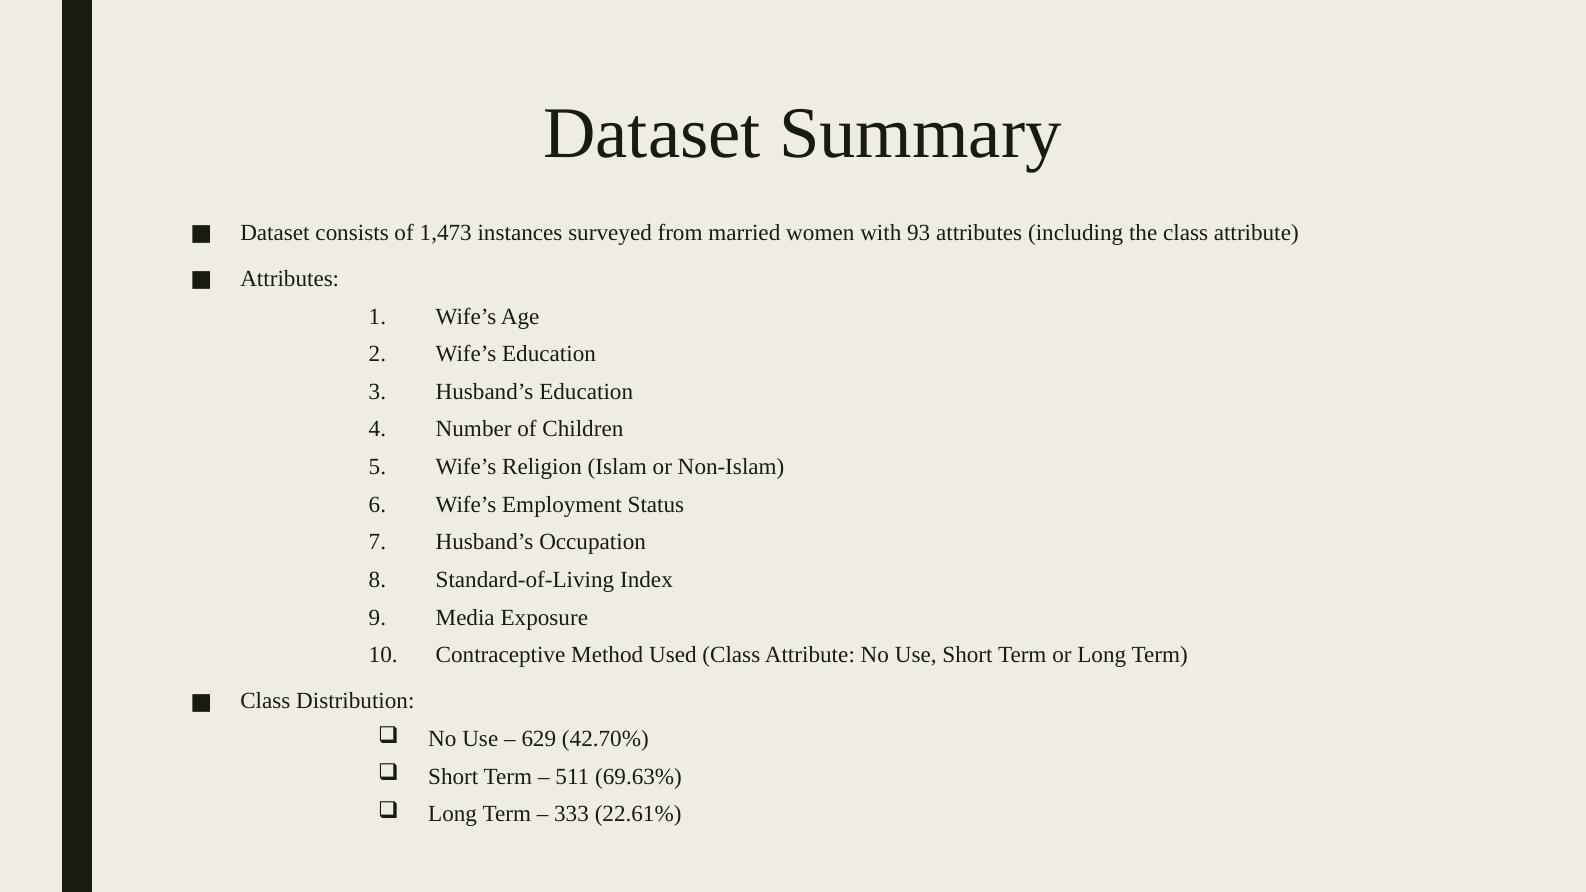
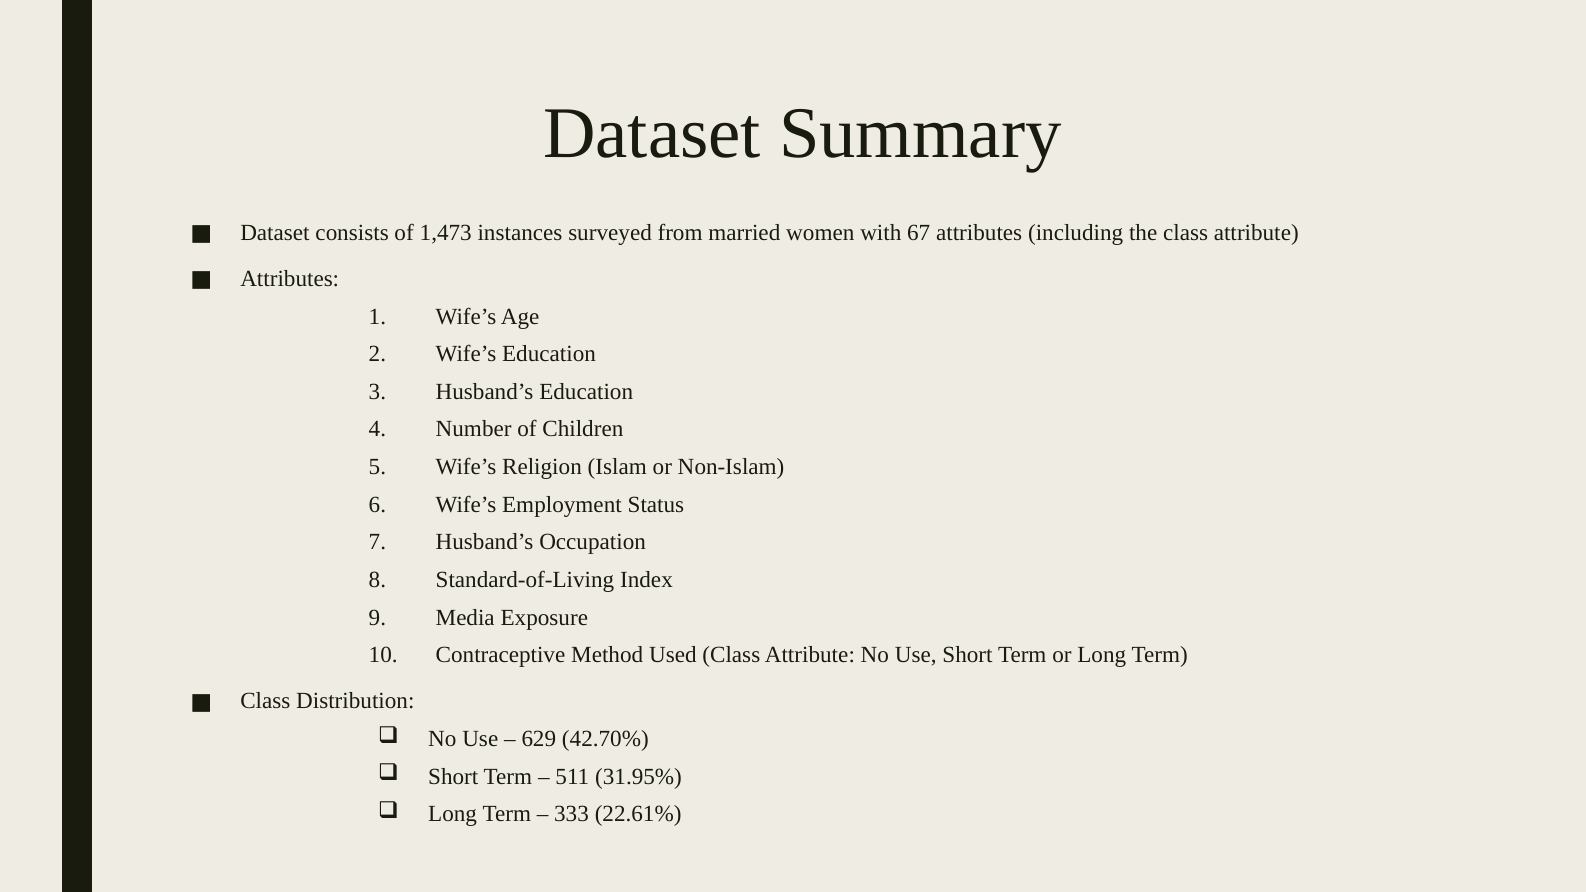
93: 93 -> 67 (919, 233)
69.63%: 69.63% -> 31.95% (639, 777)
